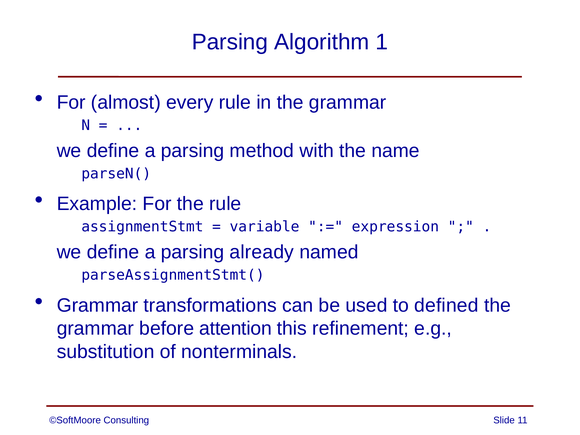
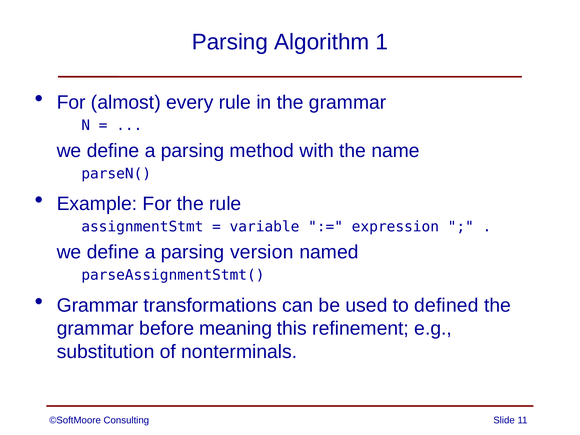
already: already -> version (262, 252)
attention: attention -> meaning (236, 329)
